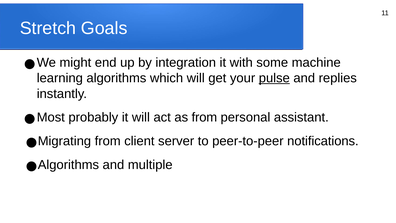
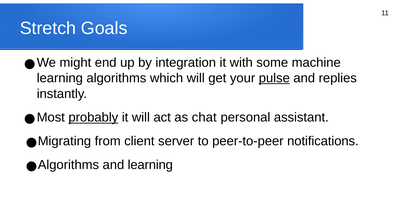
probably underline: none -> present (93, 117)
as from: from -> chat (204, 117)
and multiple: multiple -> learning (150, 165)
